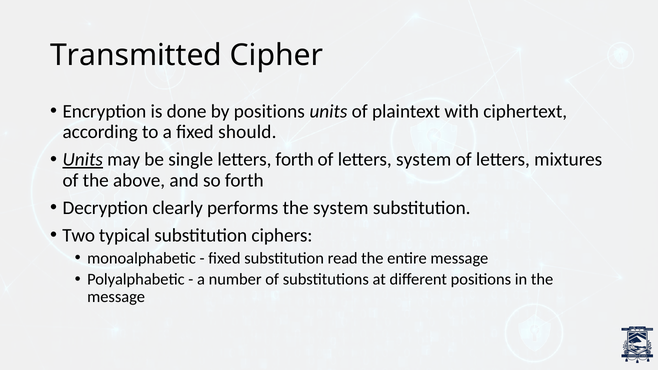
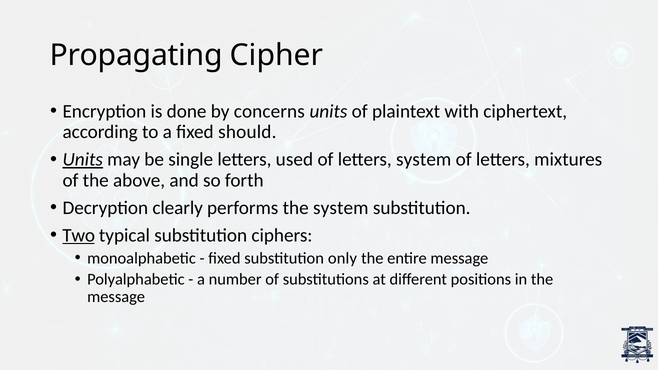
Transmitted: Transmitted -> Propagating (136, 55)
by positions: positions -> concerns (269, 111)
letters forth: forth -> used (294, 160)
Two underline: none -> present (79, 235)
read: read -> only (342, 258)
